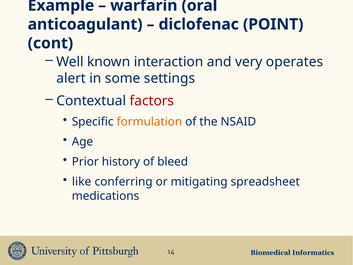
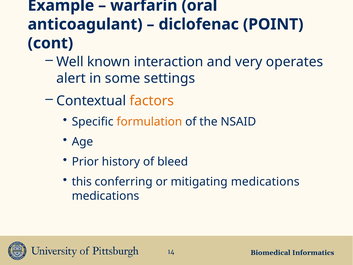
factors colour: red -> orange (152, 101)
like: like -> this (82, 182)
mitigating spreadsheet: spreadsheet -> medications (265, 182)
